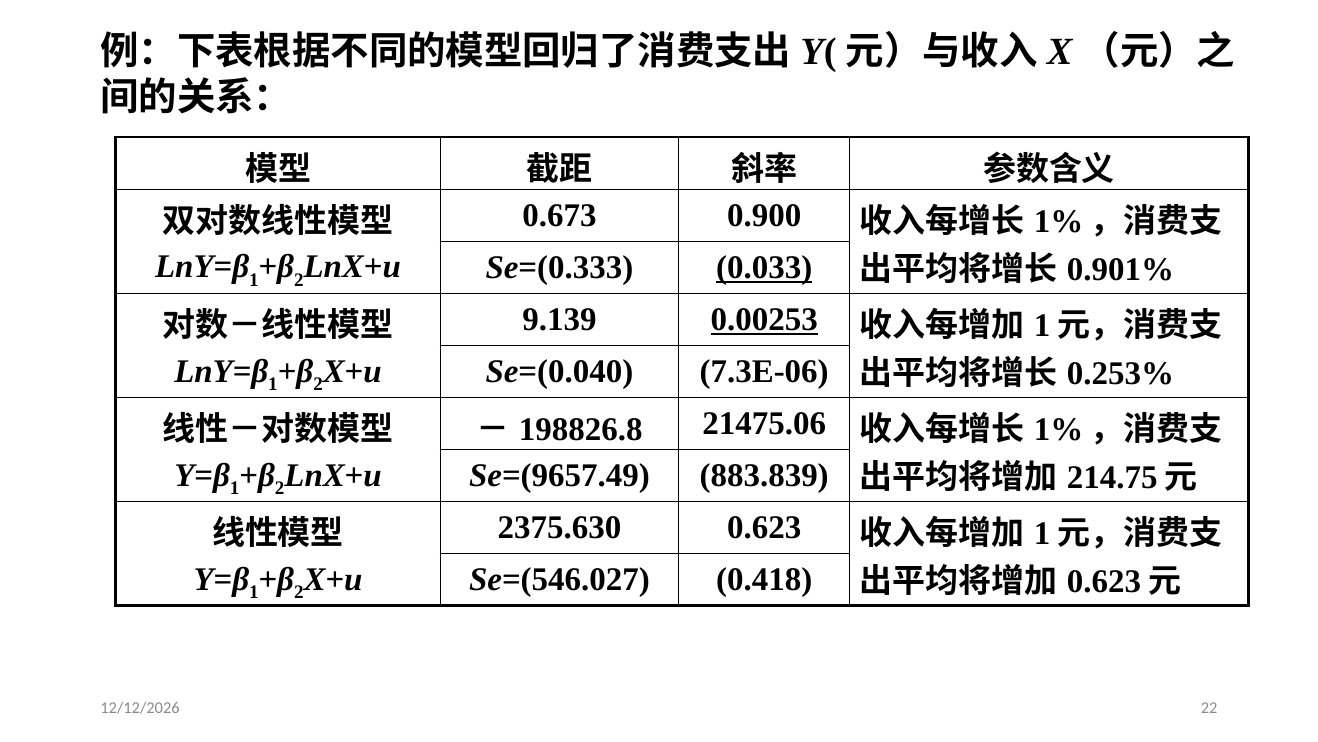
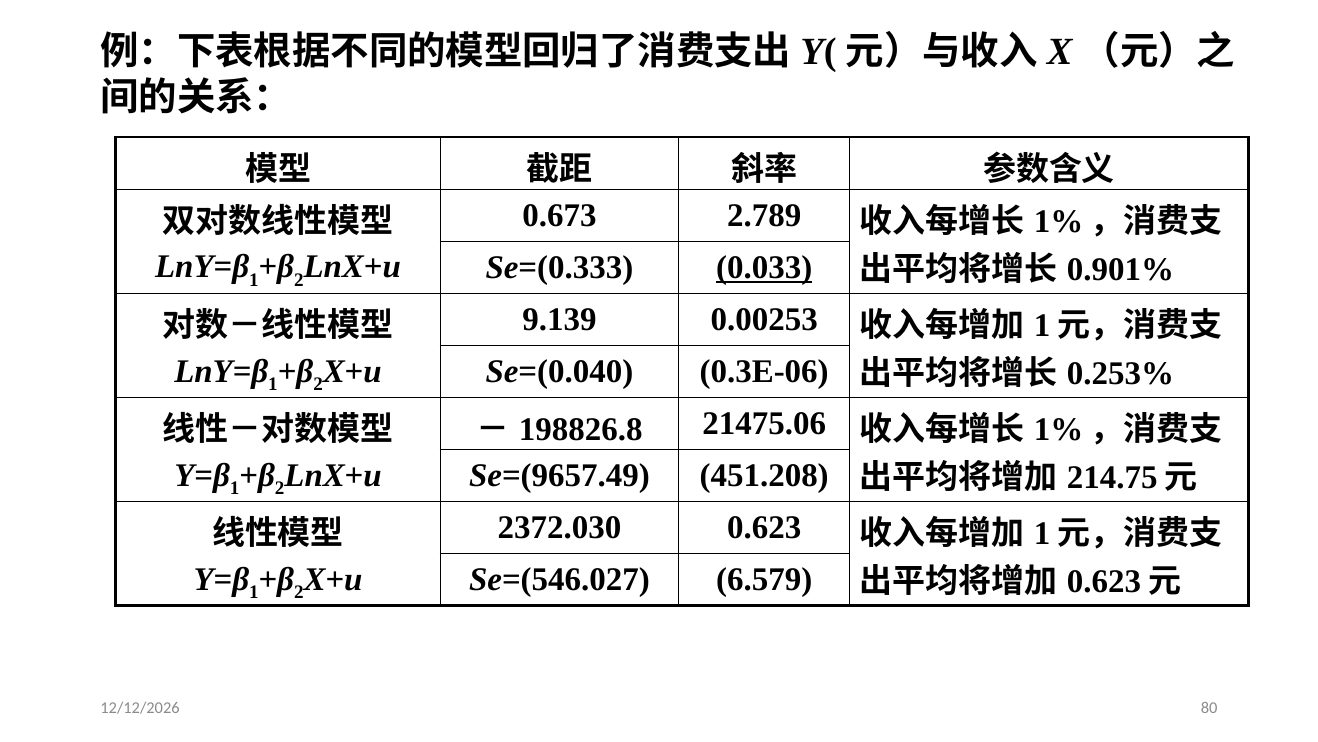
0.900: 0.900 -> 2.789 (764, 215)
0.00253 underline: present -> none (764, 319)
7.3E-06: 7.3E-06 -> 0.3E-06 (764, 371)
883.839: 883.839 -> 451.208 (764, 475)
2375.630: 2375.630 -> 2372.030 (559, 527)
0.418: 0.418 -> 6.579 (764, 579)
22: 22 -> 80 (1209, 708)
